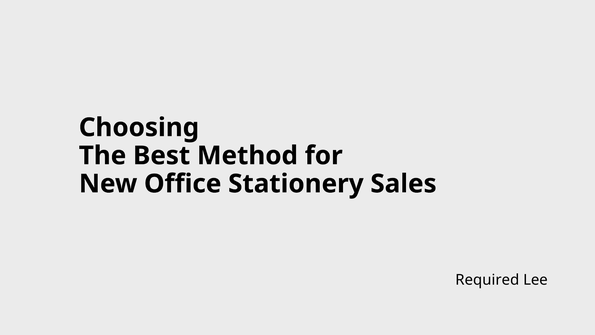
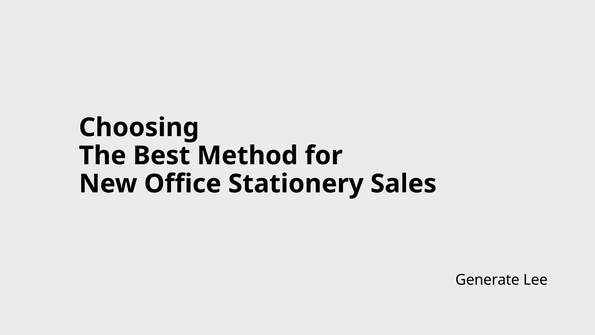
Required: Required -> Generate (487, 280)
